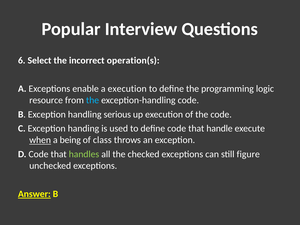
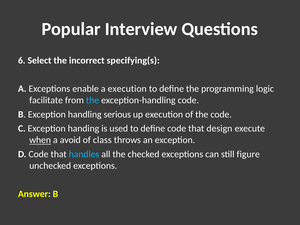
operation(s: operation(s -> specifying(s (133, 60)
resource: resource -> facilitate (46, 100)
handle: handle -> design (219, 129)
being: being -> avoid (70, 140)
handles colour: light green -> light blue (84, 154)
Answer underline: present -> none (34, 194)
